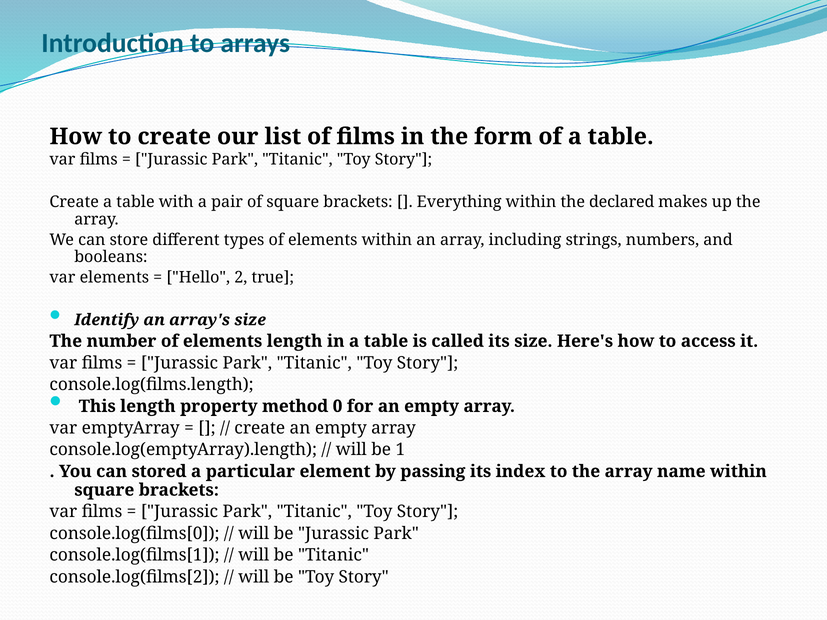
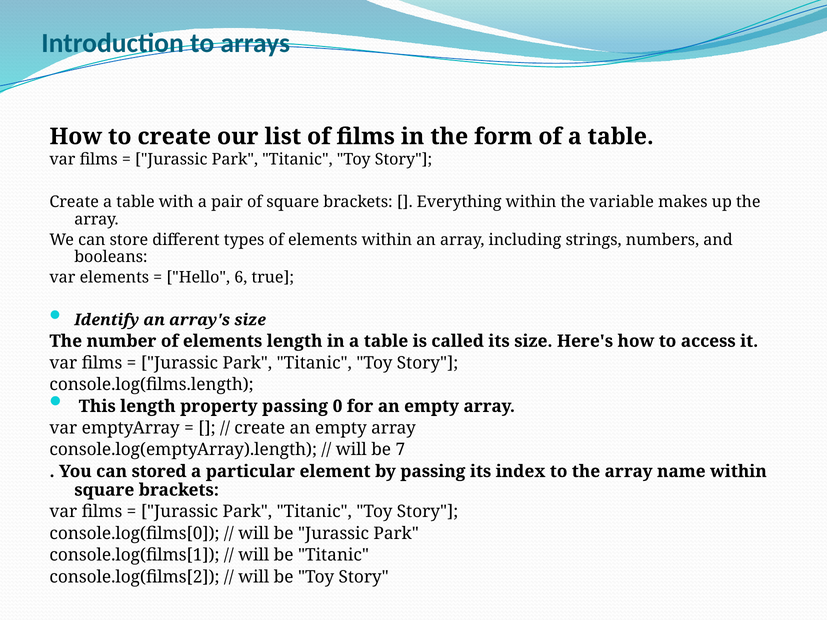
declared: declared -> variable (622, 202)
2: 2 -> 6 (241, 278)
property method: method -> passing (295, 406)
1: 1 -> 7 (400, 450)
